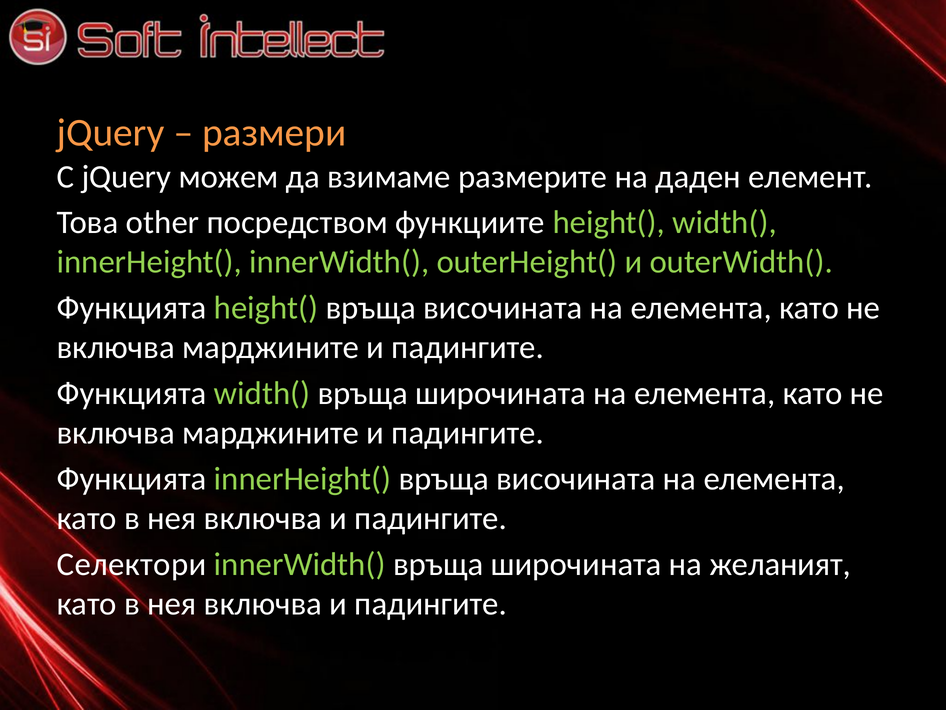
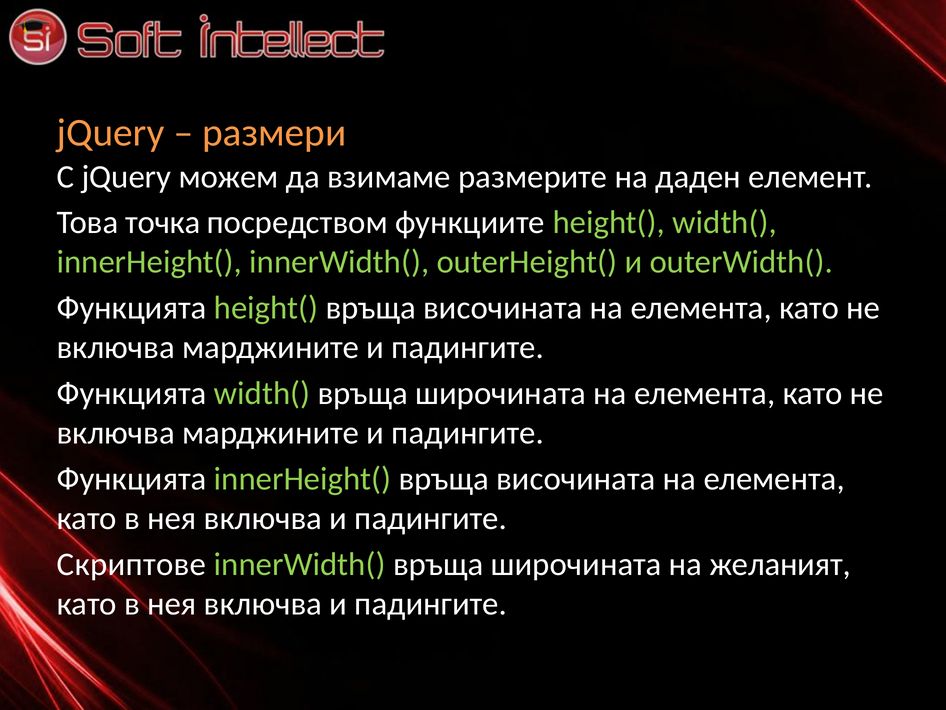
other: other -> точка (163, 222)
Селектори: Селектори -> Скриптове (132, 564)
